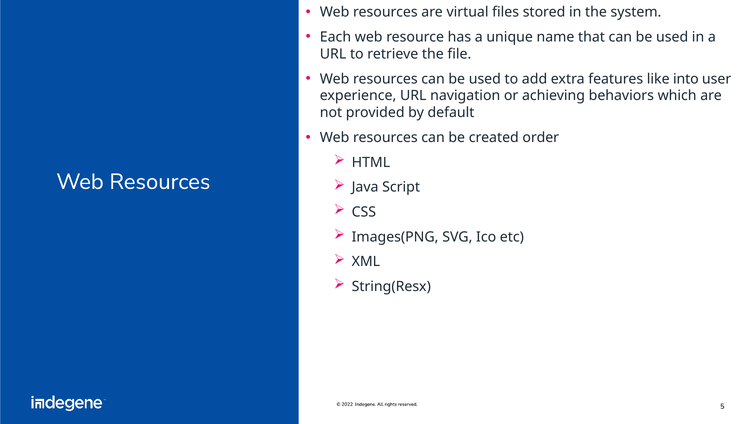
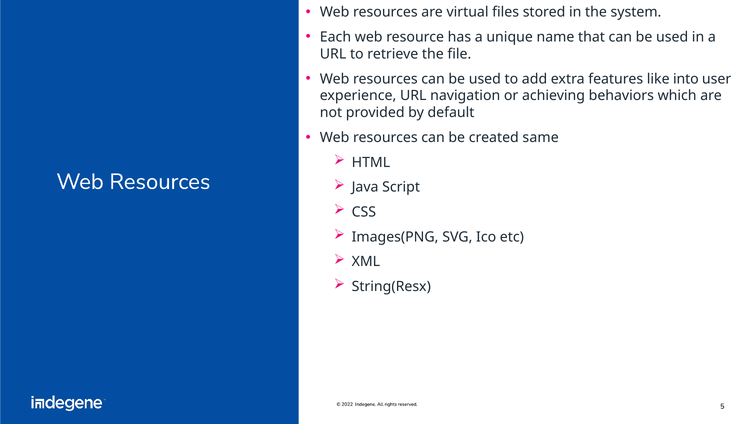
order: order -> same (541, 138)
